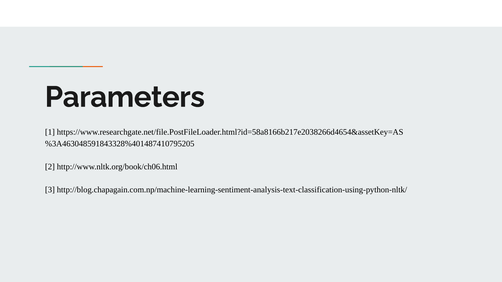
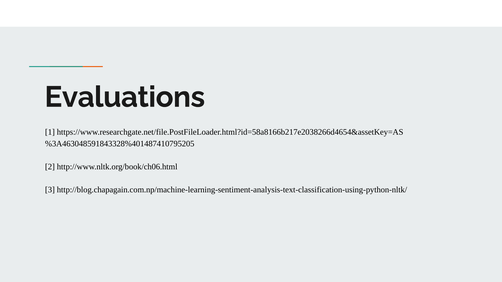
Parameters: Parameters -> Evaluations (125, 97)
